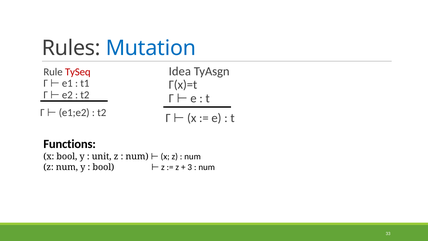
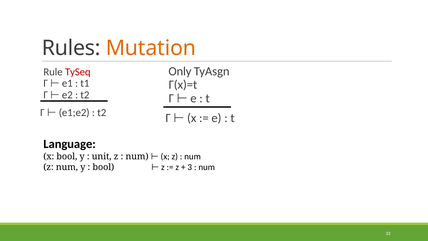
Mutation colour: blue -> orange (151, 48)
Idea: Idea -> Only (180, 71)
Functions: Functions -> Language (70, 144)
